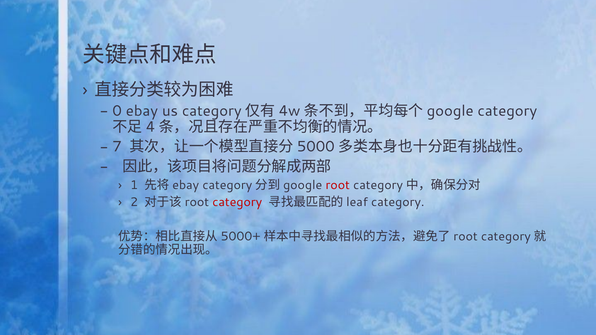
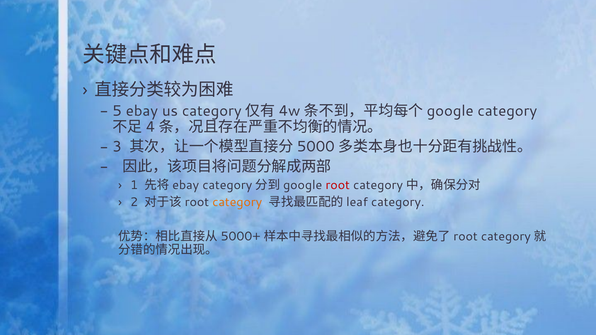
0: 0 -> 5 (117, 111)
7: 7 -> 3 (117, 147)
category colour: red -> orange (237, 202)
